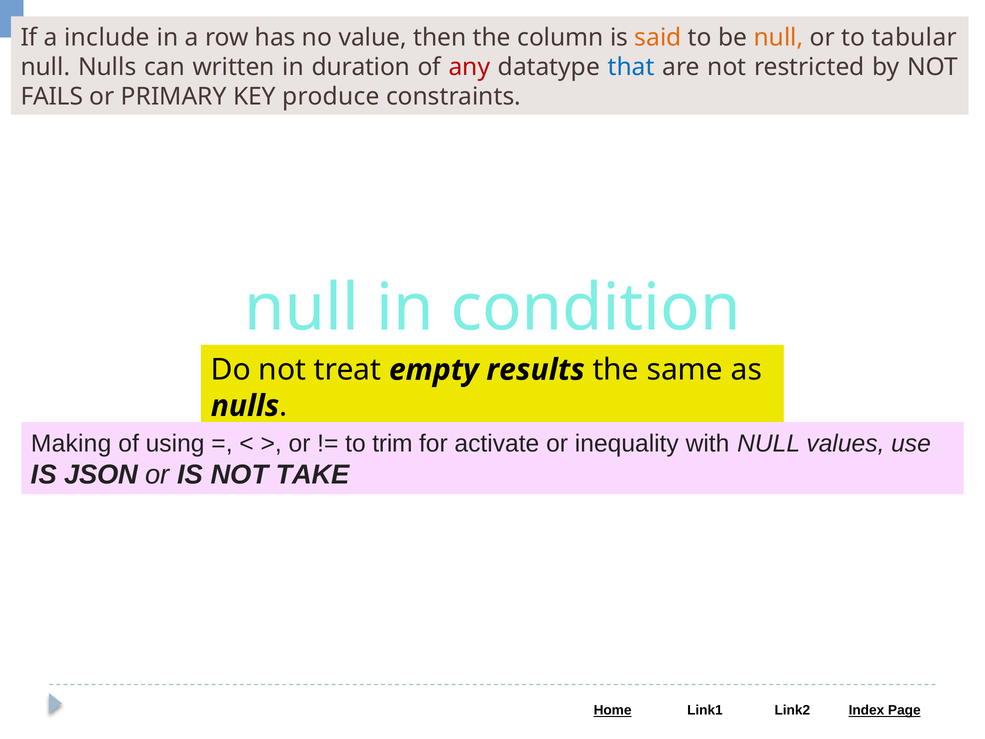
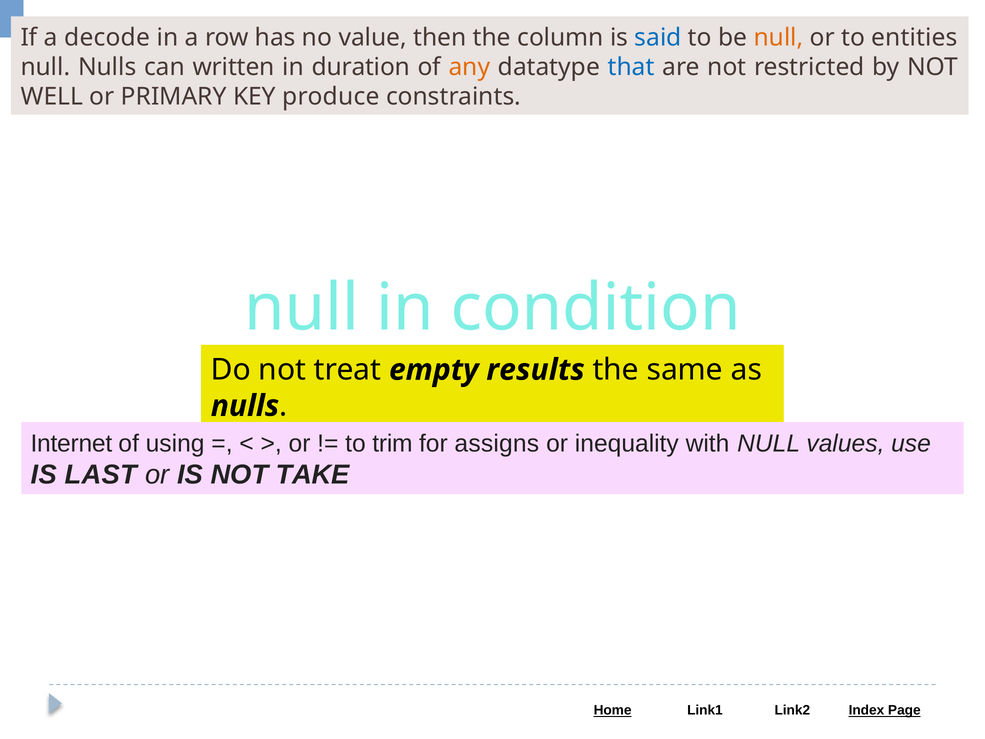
include: include -> decode (107, 38)
said colour: orange -> blue (658, 38)
tabular: tabular -> entities (914, 38)
any colour: red -> orange (469, 67)
FAILS: FAILS -> WELL (52, 97)
Making: Making -> Internet (71, 443)
activate: activate -> assigns (497, 443)
JSON: JSON -> LAST (101, 475)
